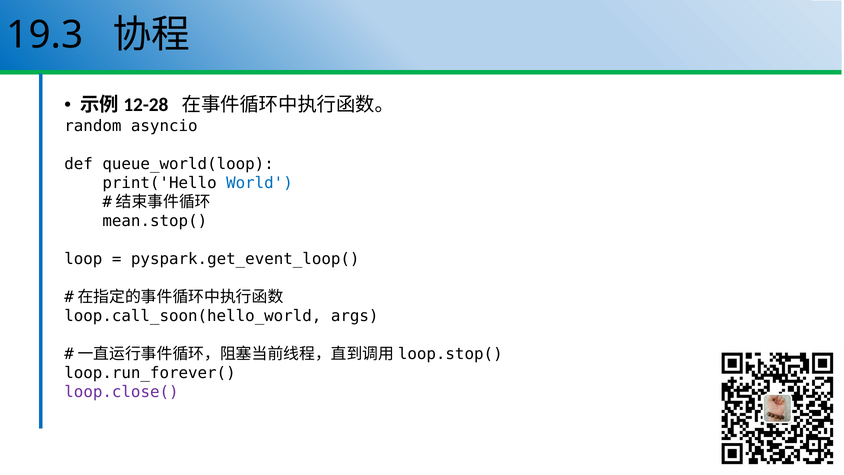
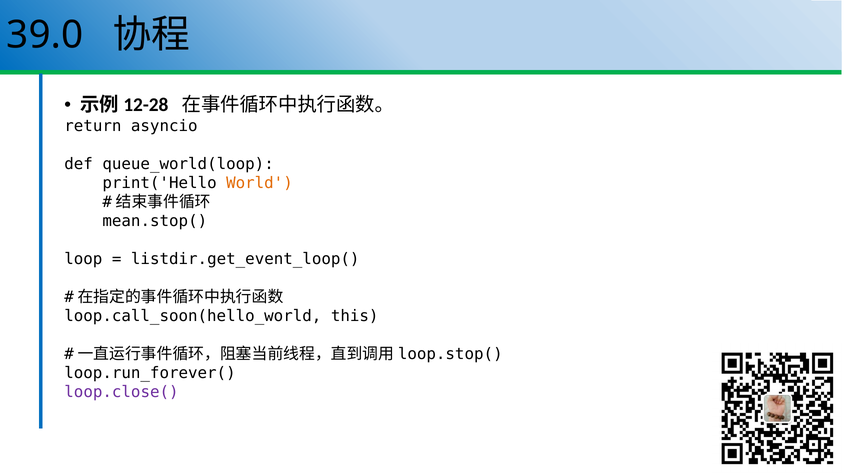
19.3: 19.3 -> 39.0 (45, 35)
random: random -> return (93, 126)
World colour: blue -> orange (259, 183)
pyspark.get_event_loop(: pyspark.get_event_loop( -> listdir.get_event_loop( (245, 259)
args: args -> this (355, 316)
